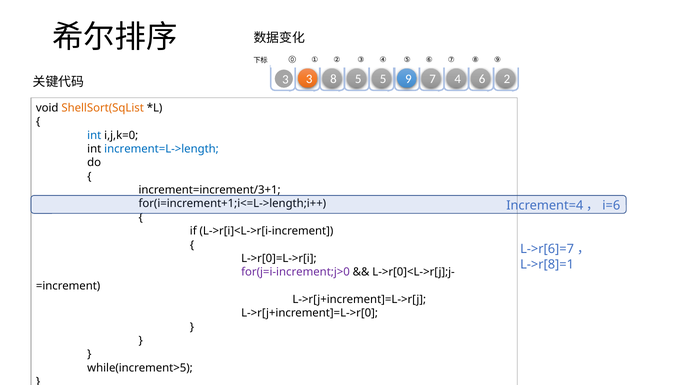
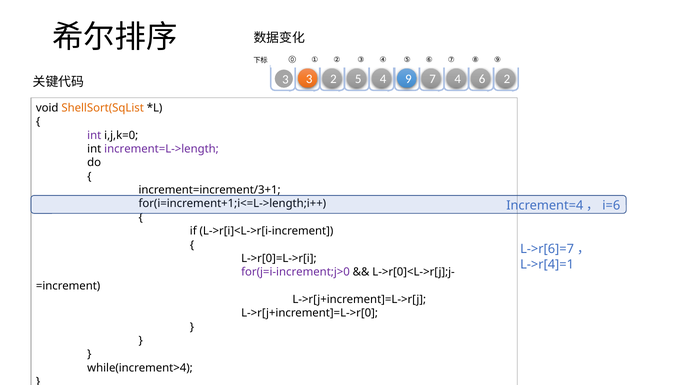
3 8: 8 -> 2 (333, 79)
5 5: 5 -> 4 (383, 79)
int colour: blue -> purple (94, 135)
increment=L->length colour: blue -> purple (162, 149)
L->r[8]=1: L->r[8]=1 -> L->r[4]=1 (547, 264)
while(increment>5: while(increment>5 -> while(increment>4 (140, 368)
